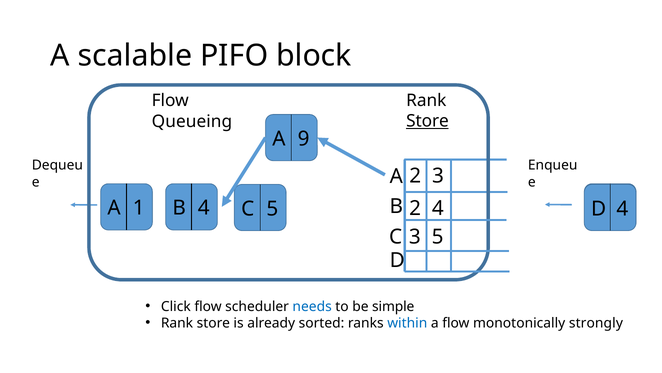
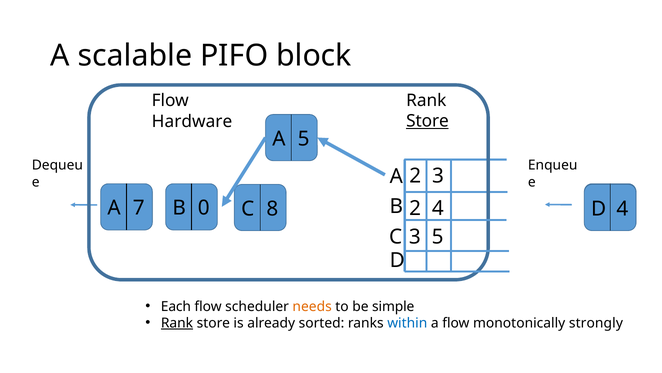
Queueing: Queueing -> Hardware (192, 121)
A 9: 9 -> 5 (304, 139)
1: 1 -> 7 (139, 208)
B 4: 4 -> 0 (204, 208)
C 5: 5 -> 8 (272, 208)
Click: Click -> Each (176, 306)
needs colour: blue -> orange (312, 306)
Rank underline: none -> present (177, 323)
